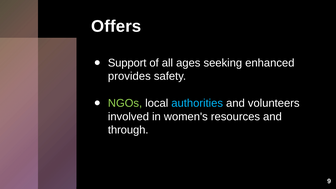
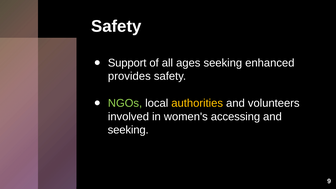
Offers: Offers -> Safety (116, 26)
authorities colour: light blue -> yellow (197, 103)
resources: resources -> accessing (235, 117)
through: through -> seeking (128, 130)
